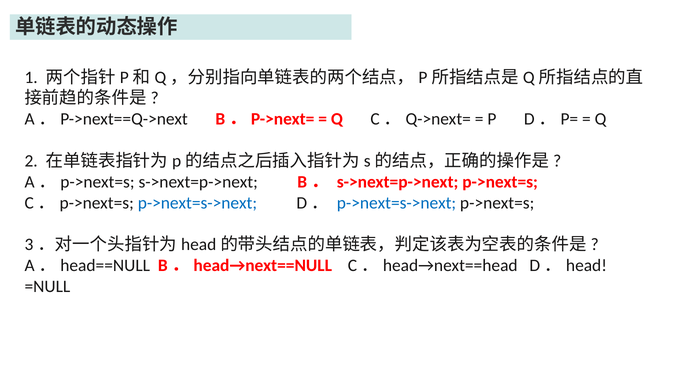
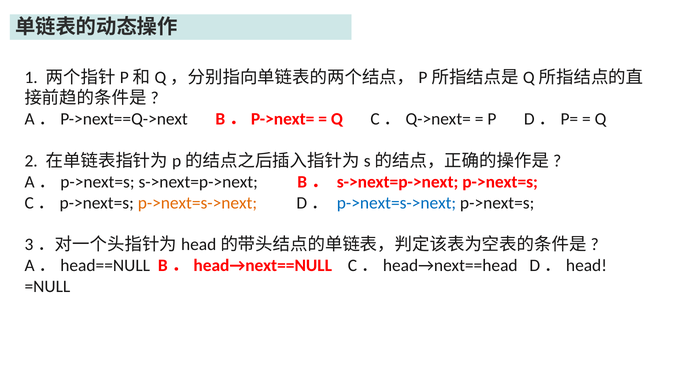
p->next=s->next colour: blue -> orange (197, 203)
